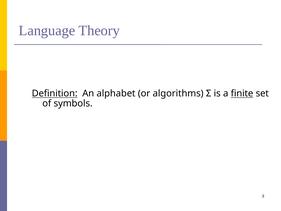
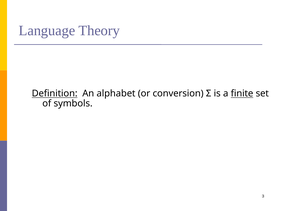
algorithms: algorithms -> conversion (178, 93)
